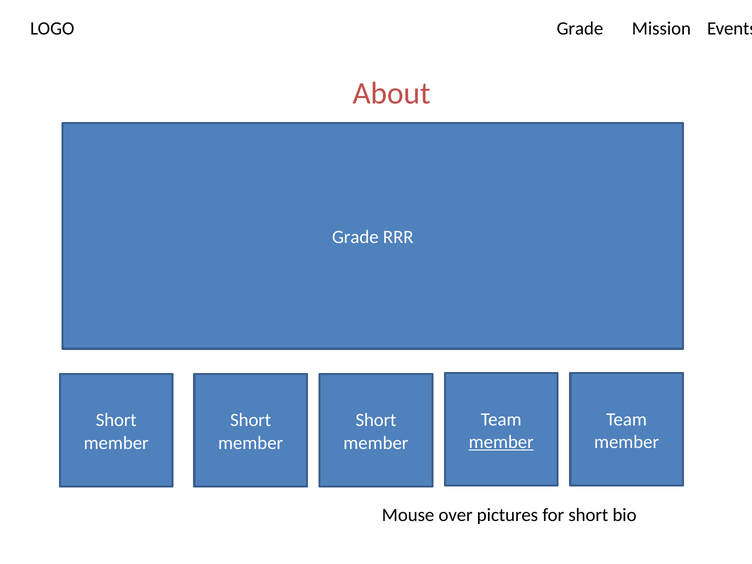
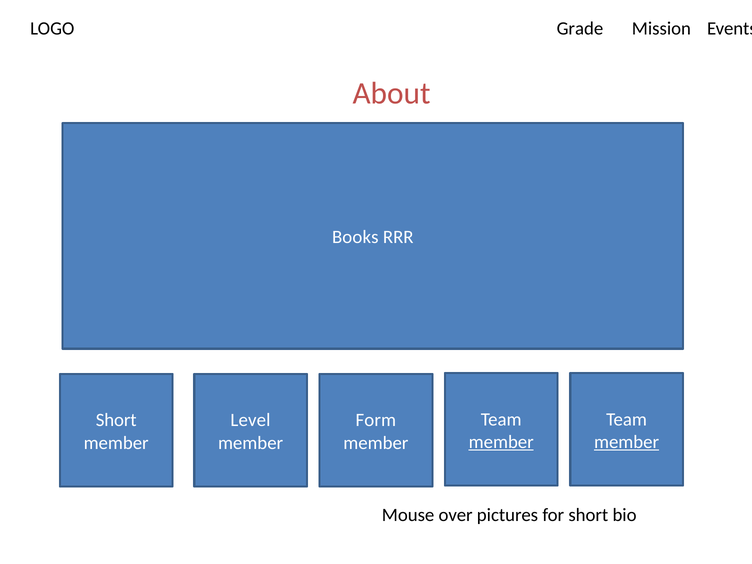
Grade: Grade -> Books (355, 237)
Short: Short -> Level (250, 420)
Short: Short -> Form (376, 420)
member underline: none -> present (627, 442)
